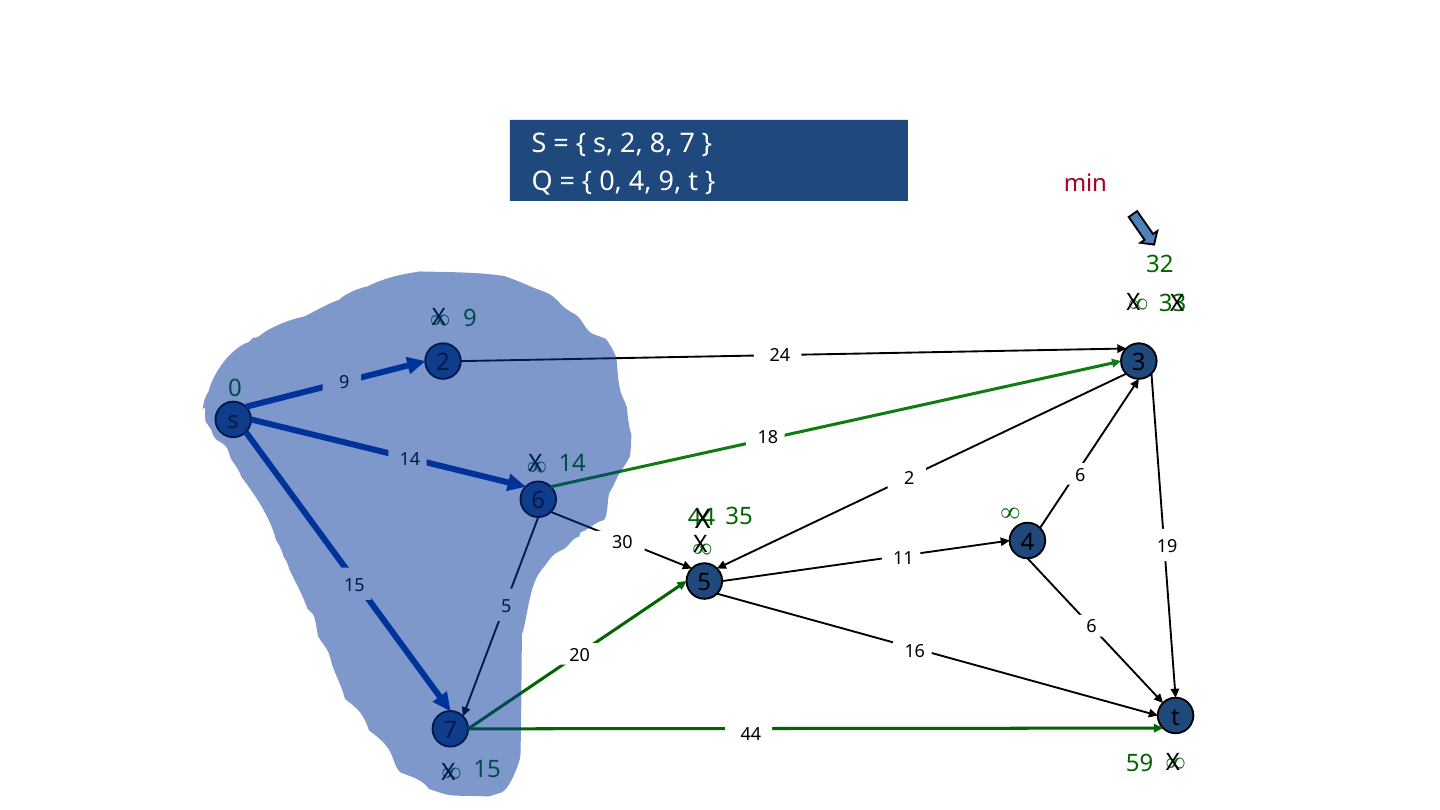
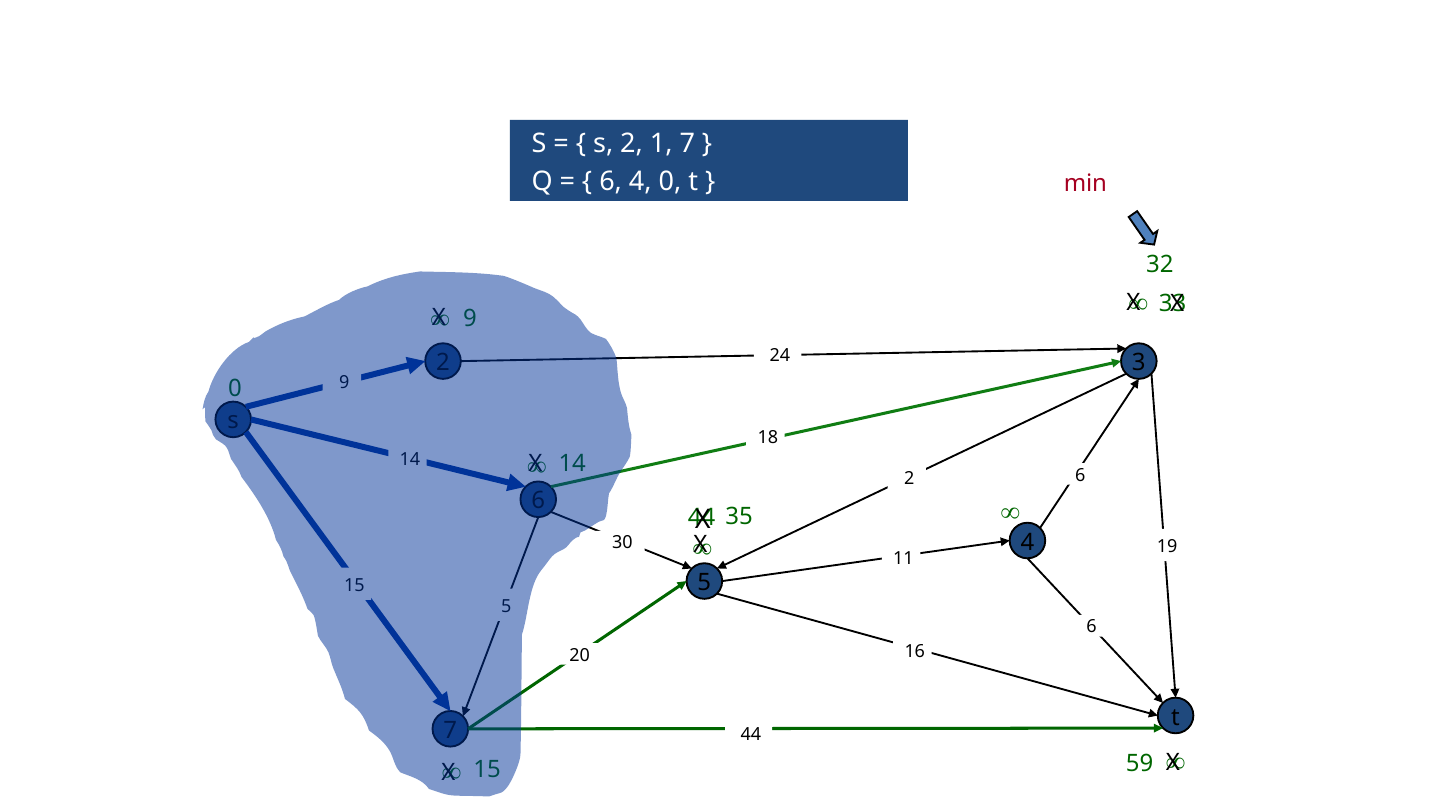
8: 8 -> 1 (661, 143)
0: 0 -> 6 (611, 181)
4 9: 9 -> 0 (670, 181)
